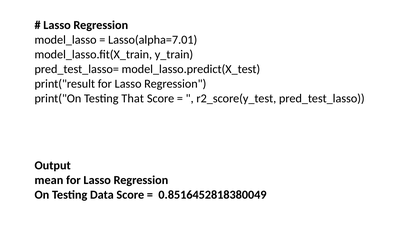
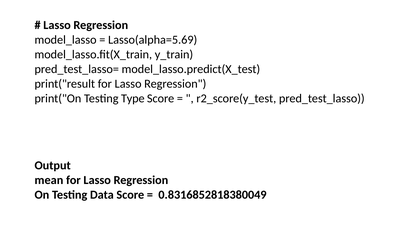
Lasso(alpha=7.01: Lasso(alpha=7.01 -> Lasso(alpha=5.69 (153, 40)
That: That -> Type (133, 99)
0.8516452818380049: 0.8516452818380049 -> 0.8316852818380049 (212, 195)
